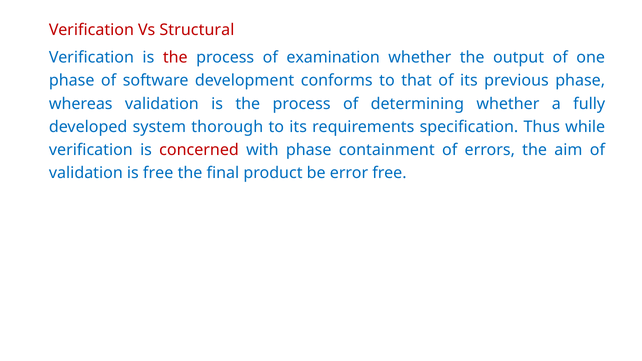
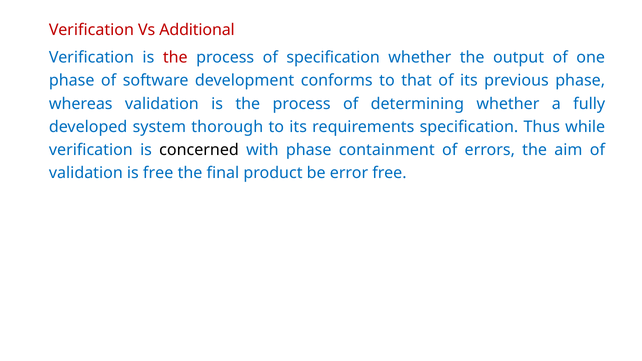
Structural: Structural -> Additional (197, 30)
of examination: examination -> specification (333, 58)
concerned colour: red -> black (199, 150)
